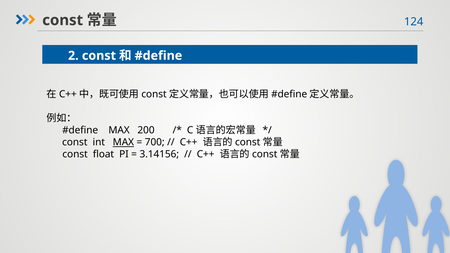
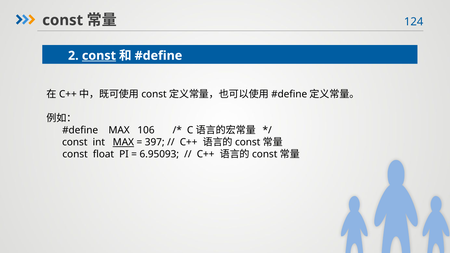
const underline: none -> present (99, 56)
200: 200 -> 106 (146, 130)
700: 700 -> 397 (155, 142)
3.14156: 3.14156 -> 6.95093 (159, 154)
